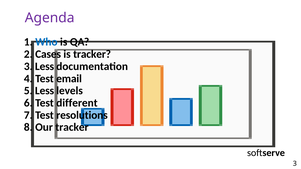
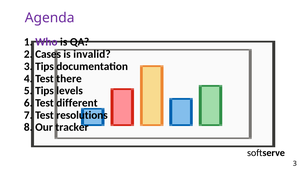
Who colour: blue -> purple (46, 42)
is tracker: tracker -> invalid (92, 54)
3 Less: Less -> Tips (45, 66)
email: email -> there (69, 79)
5 Less: Less -> Tips (45, 91)
